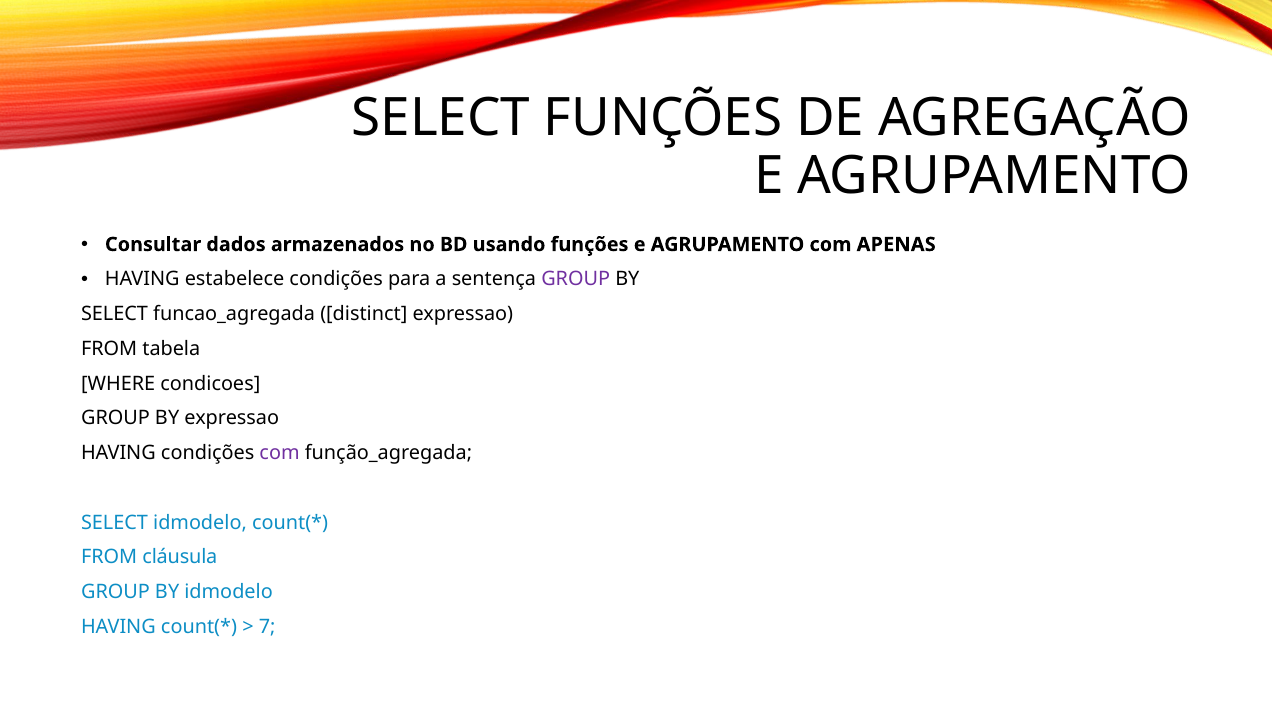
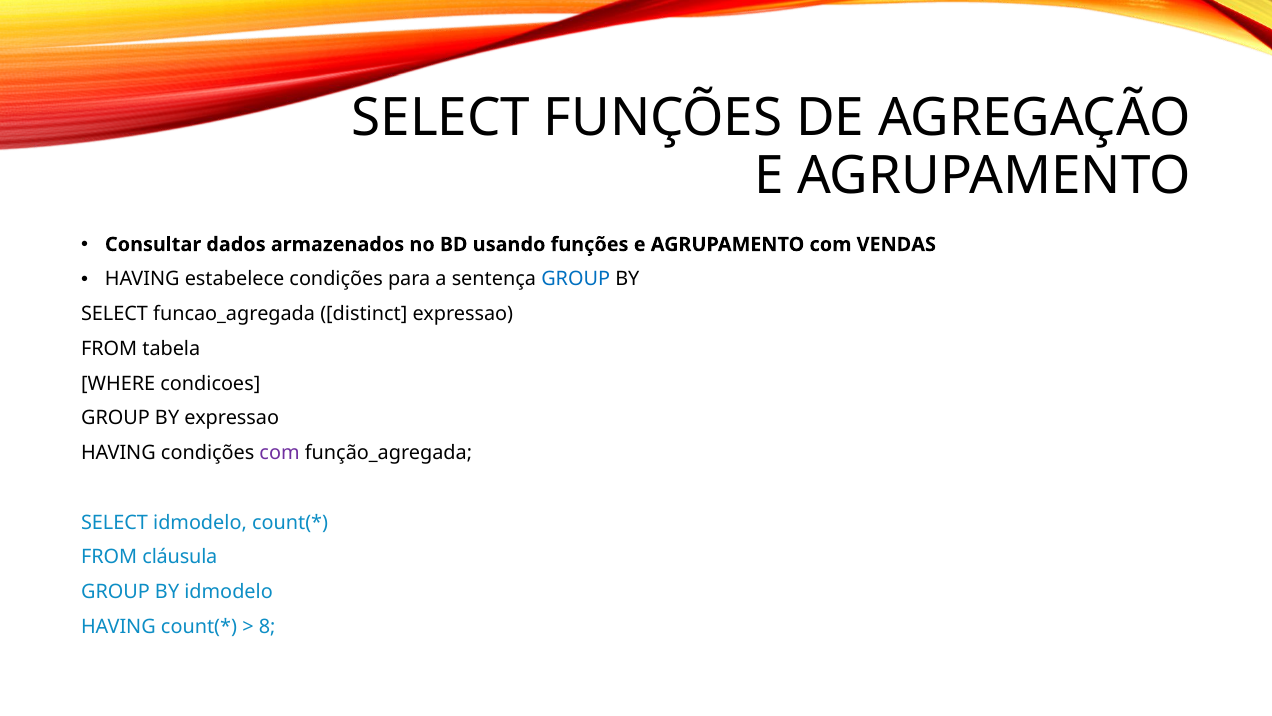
APENAS: APENAS -> VENDAS (896, 244)
GROUP colour: purple -> blue (576, 279)
7: 7 -> 8 (267, 626)
